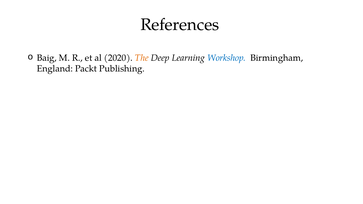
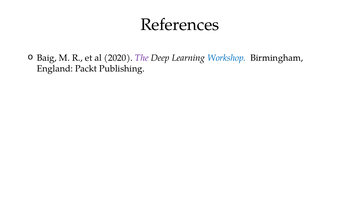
The colour: orange -> purple (142, 58)
